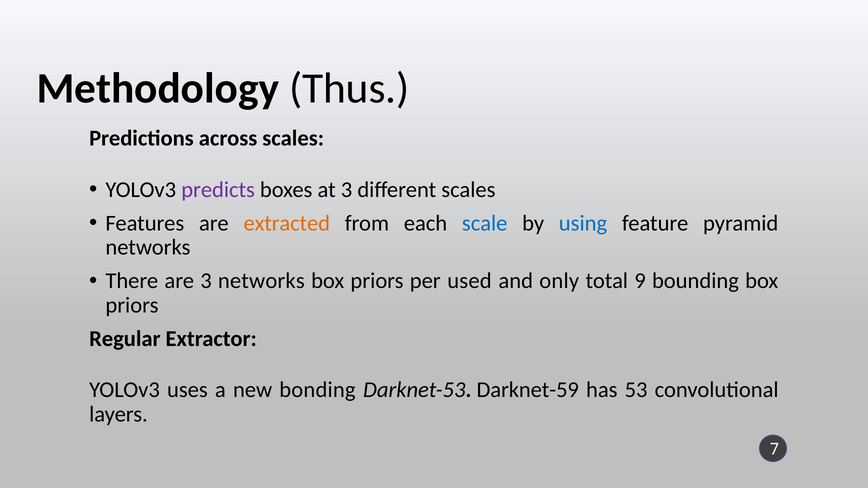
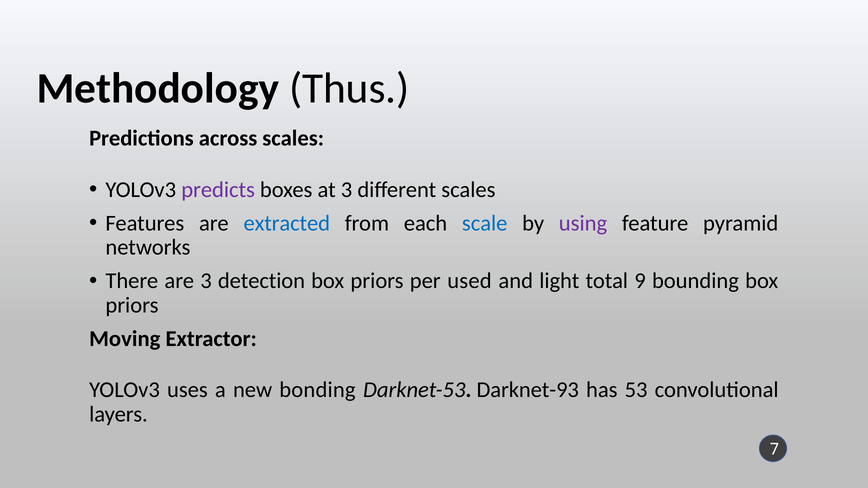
extracted colour: orange -> blue (287, 223)
using colour: blue -> purple (583, 223)
3 networks: networks -> detection (261, 281)
only: only -> light (559, 281)
Regular: Regular -> Moving (125, 339)
Darknet-59: Darknet-59 -> Darknet-93 (528, 390)
